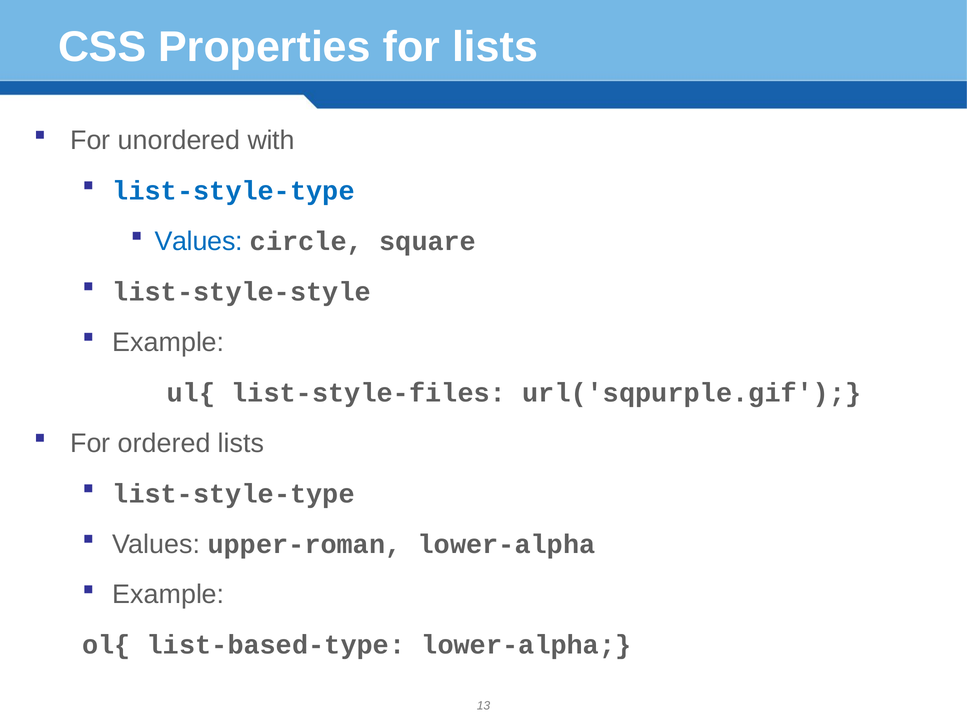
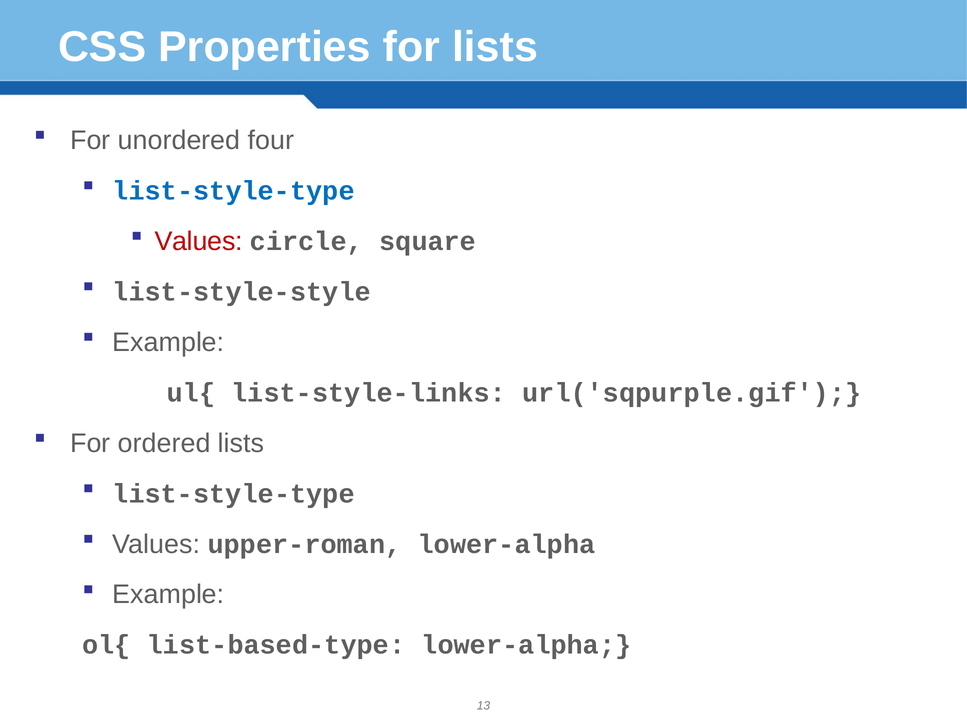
with: with -> four (271, 140)
Values colour: blue -> red (199, 241)
list-style-files: list-style-files -> list-style-links (369, 393)
